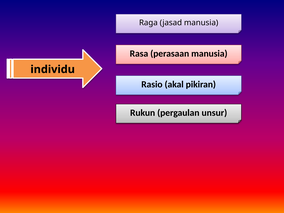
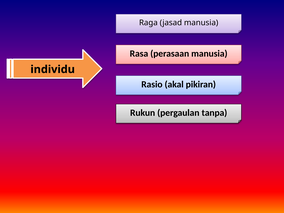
unsur: unsur -> tanpa (214, 113)
